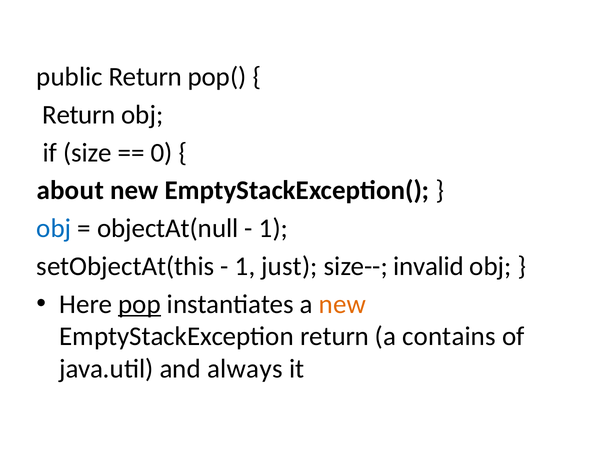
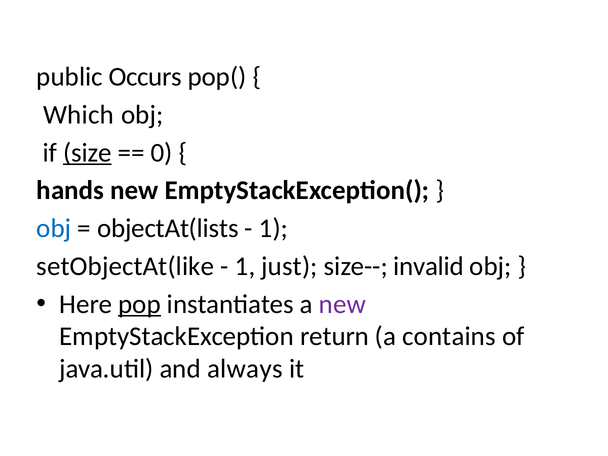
public Return: Return -> Occurs (145, 77)
Return: Return -> Which (79, 115)
size underline: none -> present (87, 153)
about: about -> hands (70, 191)
objectAt(null: objectAt(null -> objectAt(lists (168, 228)
setObjectAt(this: setObjectAt(this -> setObjectAt(like (125, 266)
new colour: orange -> purple (342, 304)
